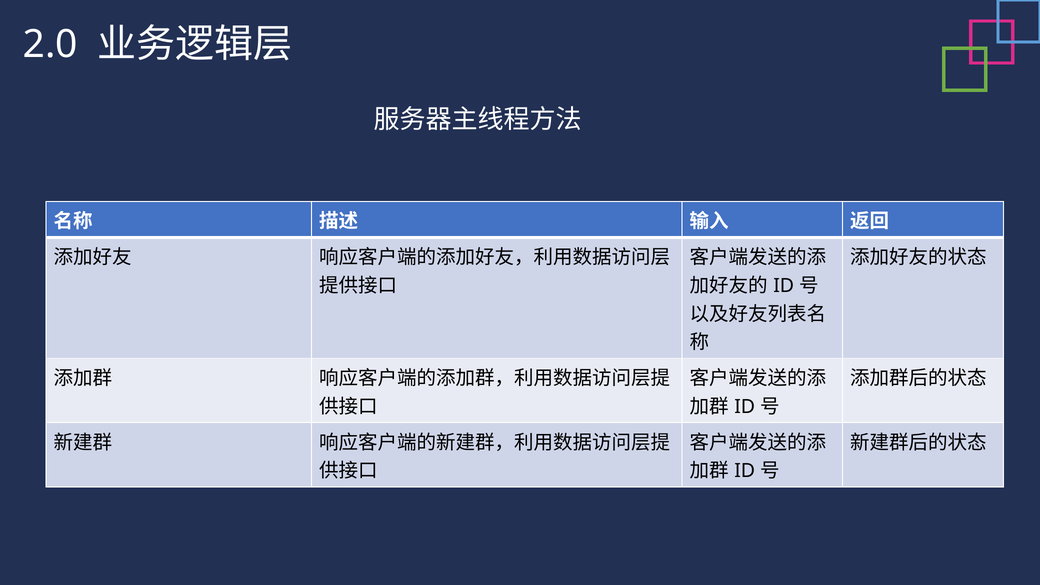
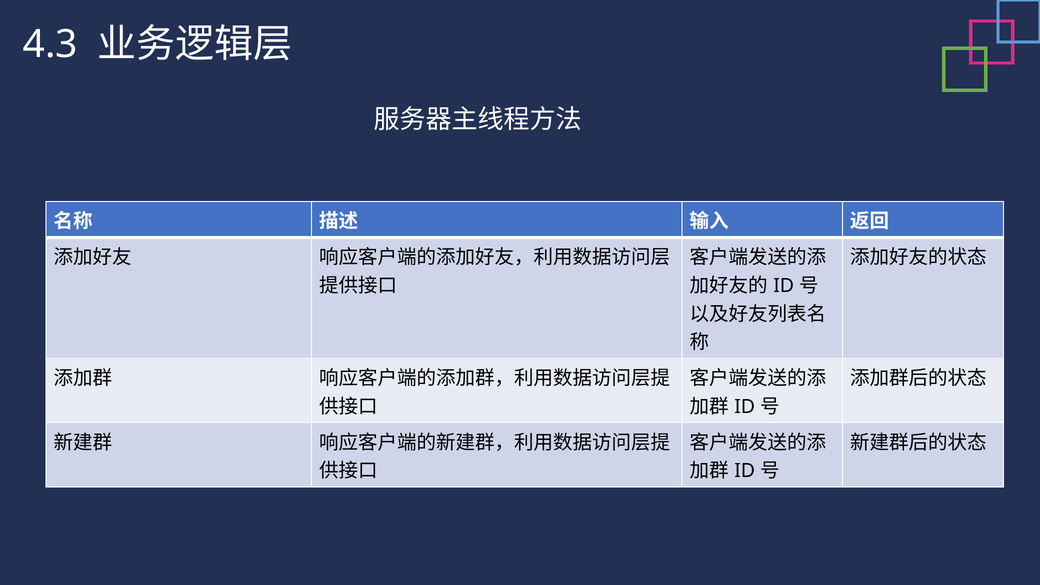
2.0: 2.0 -> 4.3 (50, 44)
